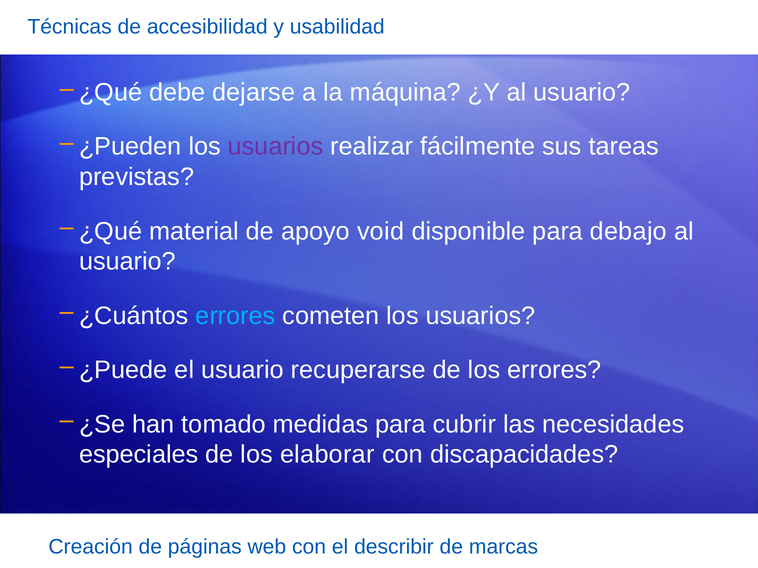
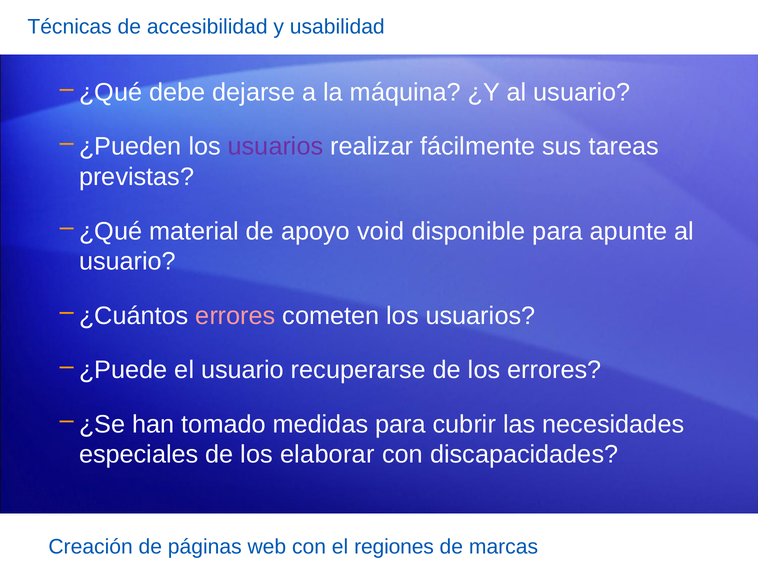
debajo: debajo -> apunte (629, 231)
errores colour: light blue -> pink (235, 316)
describir: describir -> regiones (394, 547)
